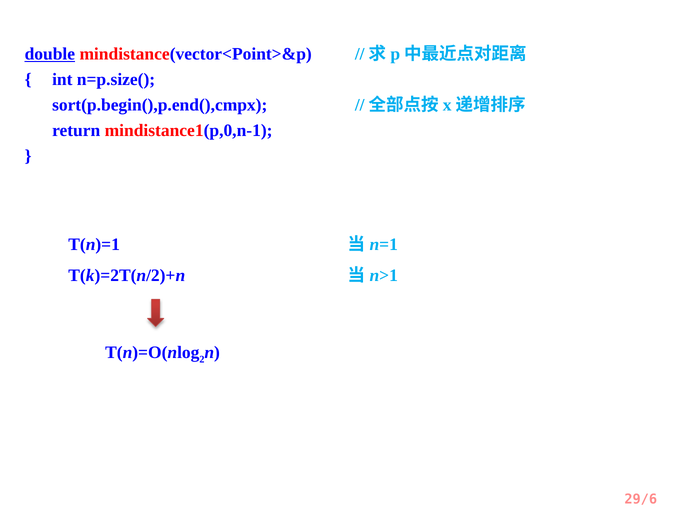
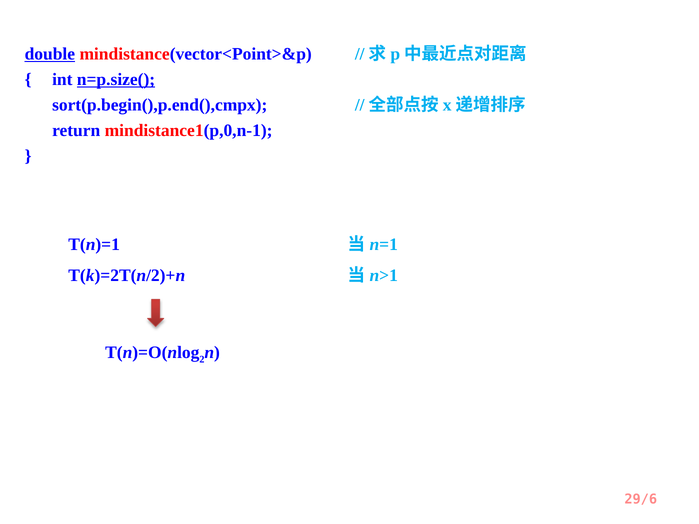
n=p.size( underline: none -> present (116, 80)
